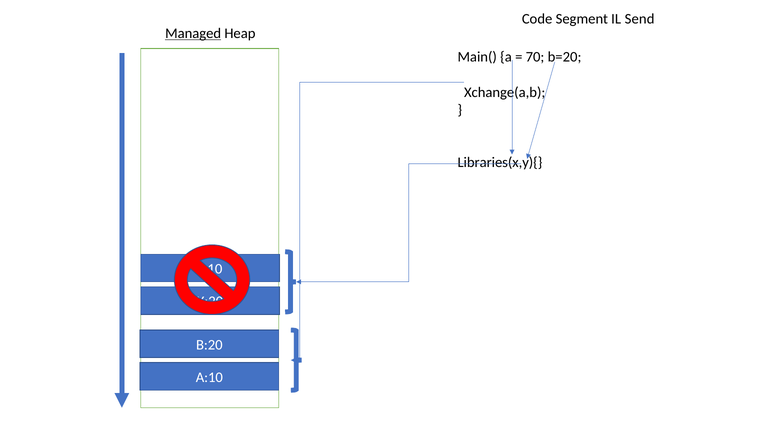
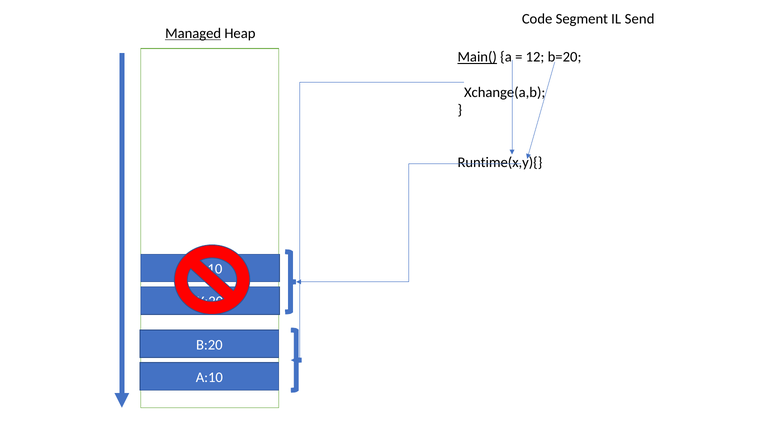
Main( underline: none -> present (477, 57)
70: 70 -> 12 (535, 57)
Libraries(x,y){: Libraries(x,y){ -> Runtime(x,y){ (500, 163)
